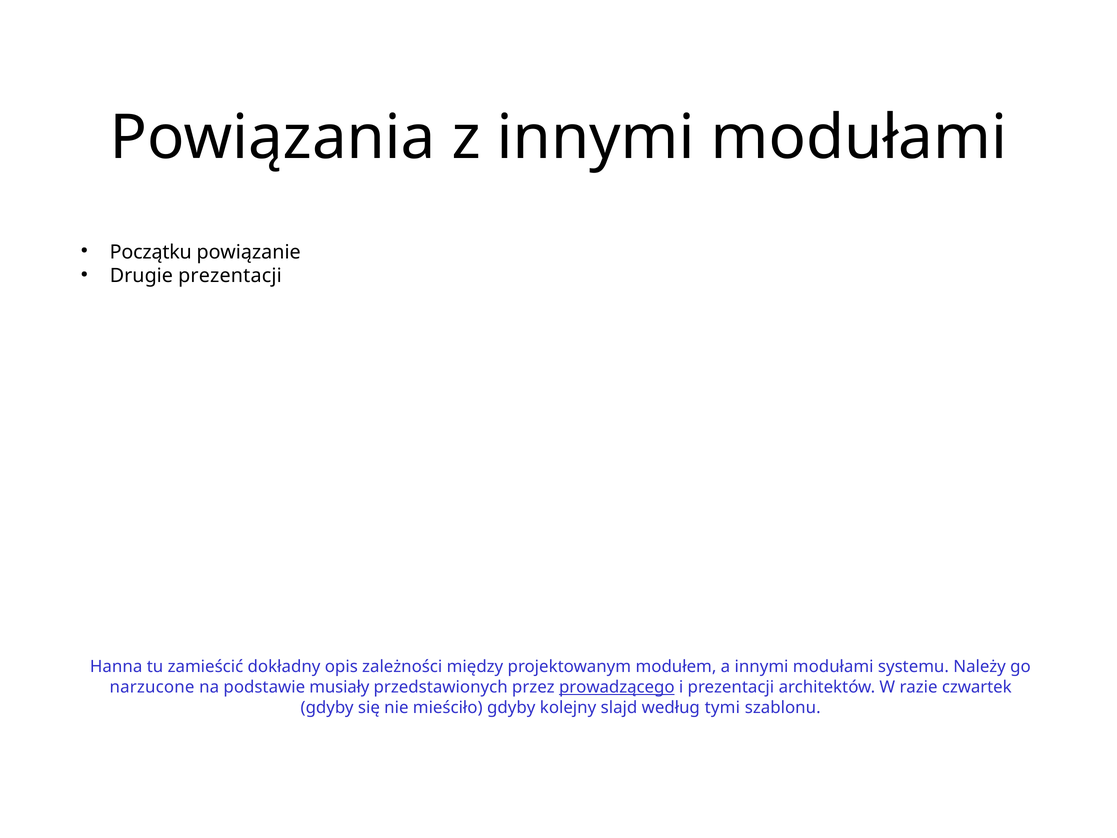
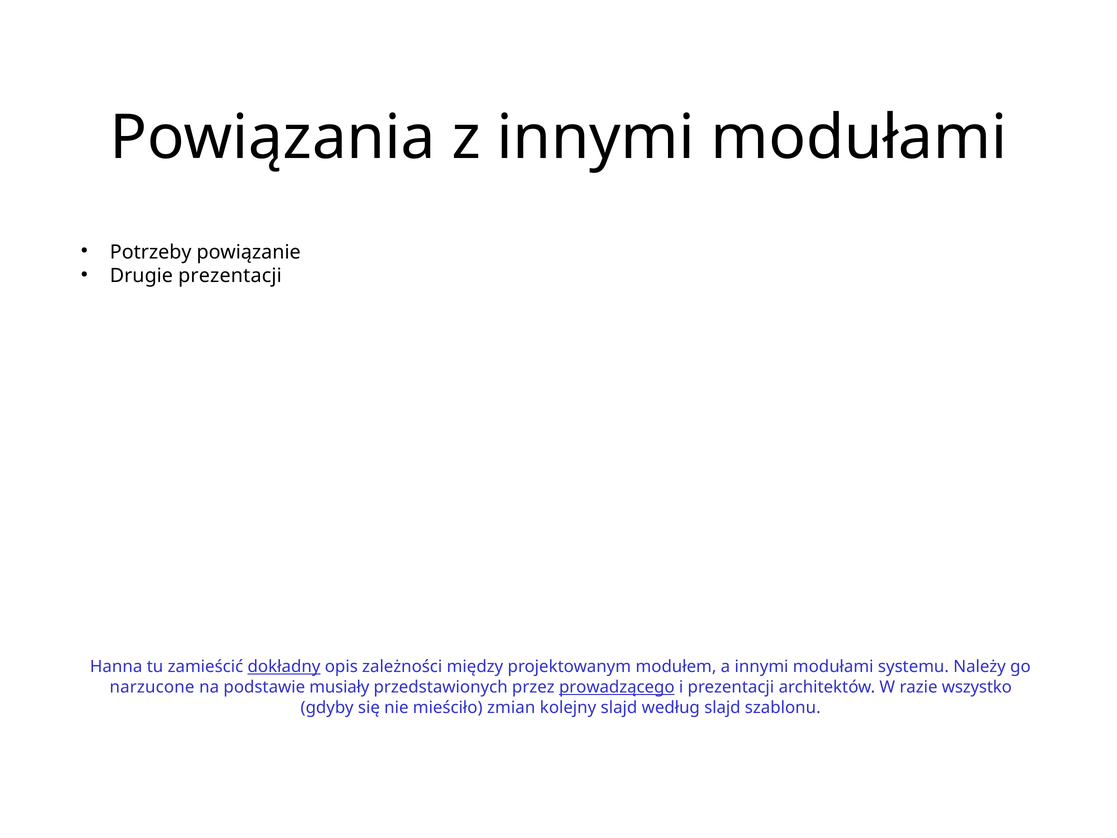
Początku: Początku -> Potrzeby (151, 252)
dokładny underline: none -> present (284, 667)
czwartek: czwartek -> wszystko (977, 687)
mieściło gdyby: gdyby -> zmian (511, 708)
według tymi: tymi -> slajd (722, 708)
